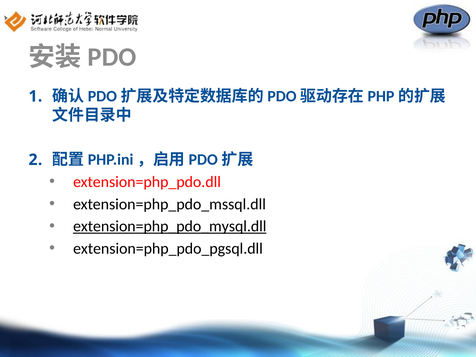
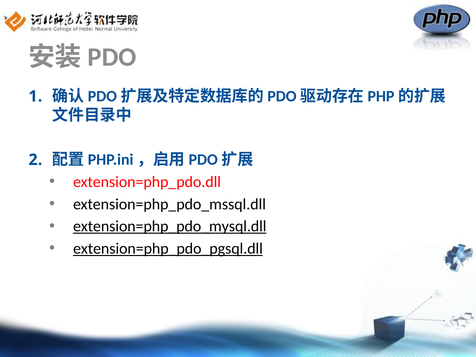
extension=php_pdo_pgsql.dll underline: none -> present (168, 249)
